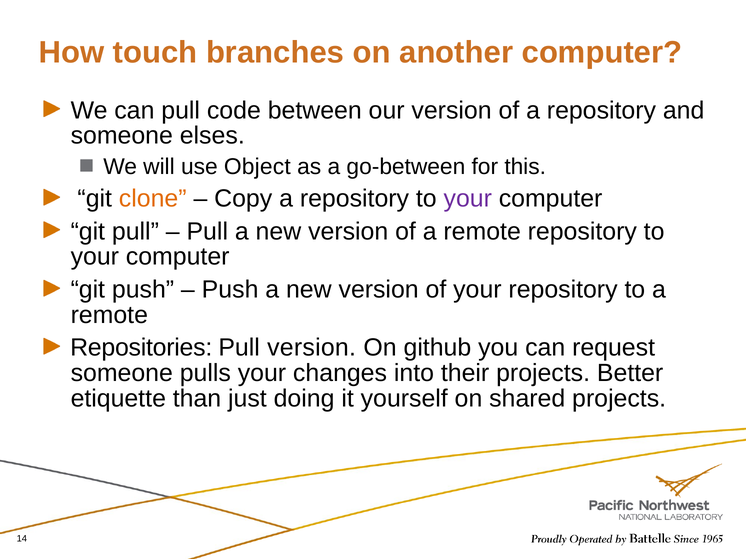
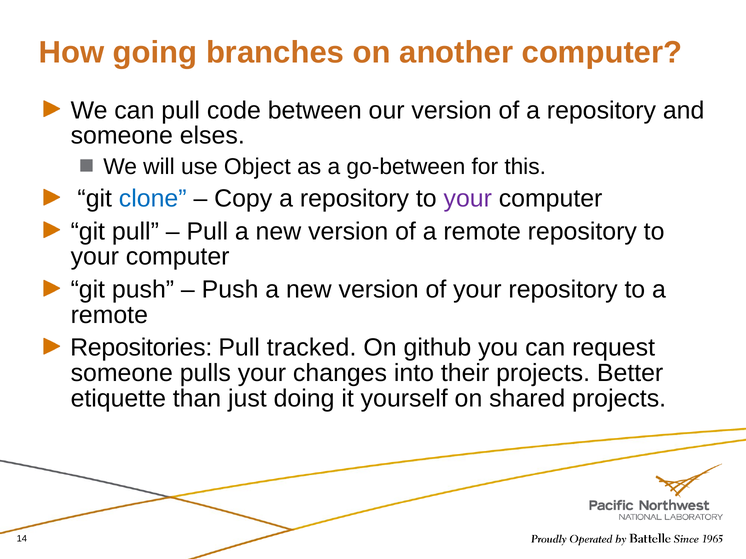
touch: touch -> going (155, 53)
clone colour: orange -> blue (153, 199)
Pull version: version -> tracked (312, 348)
